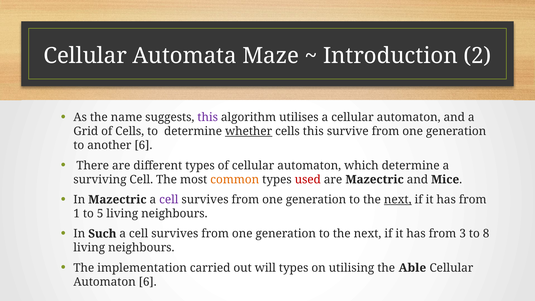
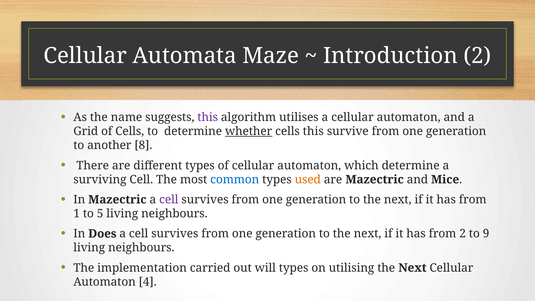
another 6: 6 -> 8 (143, 145)
common colour: orange -> blue (235, 179)
used colour: red -> orange (308, 179)
next underline: present -> none (398, 200)
Such: Such -> Does (102, 234)
from 3: 3 -> 2 (463, 234)
8: 8 -> 9 (486, 234)
utilising the Able: Able -> Next (412, 268)
Automaton 6: 6 -> 4 (148, 282)
